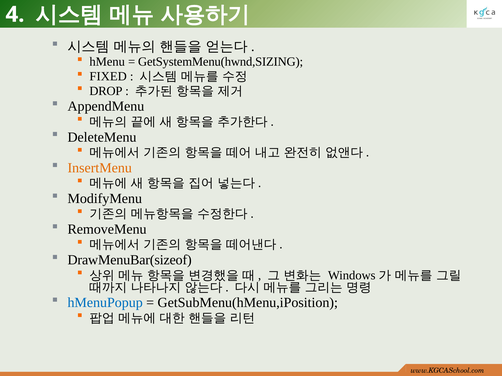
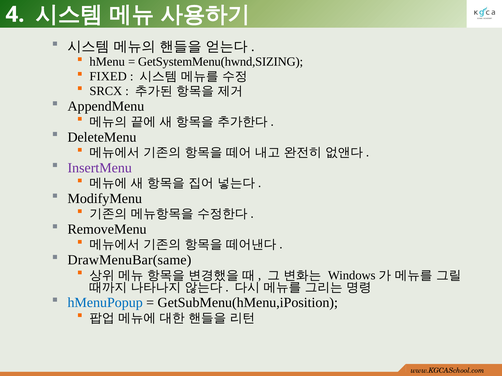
DROP: DROP -> SRCX (106, 91)
InsertMenu colour: orange -> purple (100, 168)
DrawMenuBar(sizeof: DrawMenuBar(sizeof -> DrawMenuBar(same (129, 260)
